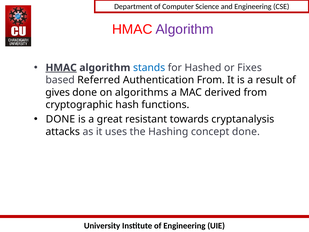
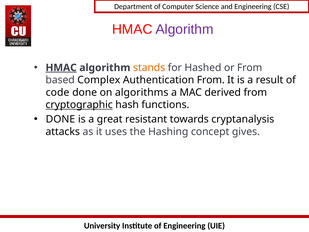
stands colour: blue -> orange (149, 68)
or Fixes: Fixes -> From (250, 68)
Referred: Referred -> Complex (99, 80)
gives: gives -> code (58, 92)
cryptographic underline: none -> present (79, 105)
concept done: done -> gives (246, 132)
